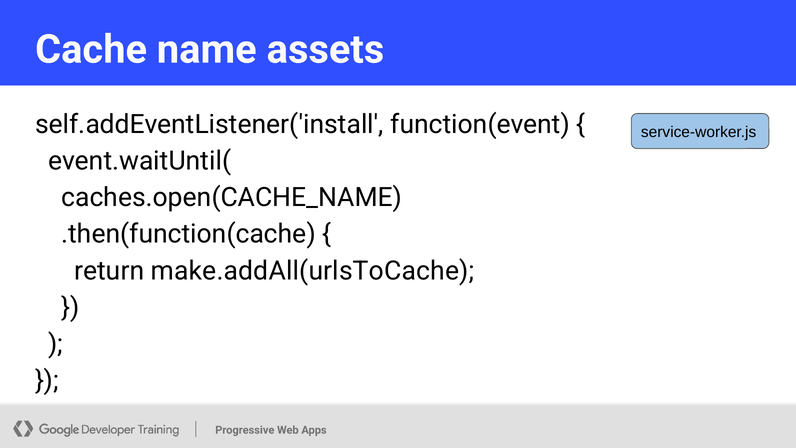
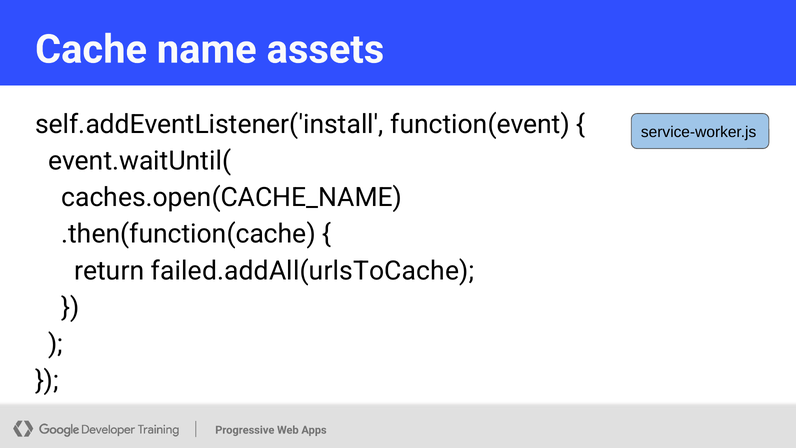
make.addAll(urlsToCache: make.addAll(urlsToCache -> failed.addAll(urlsToCache (313, 271)
